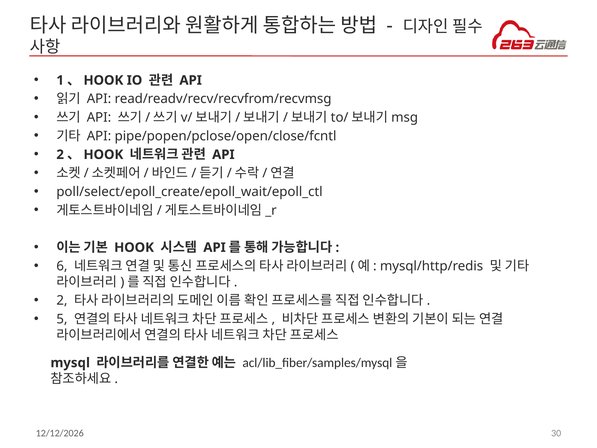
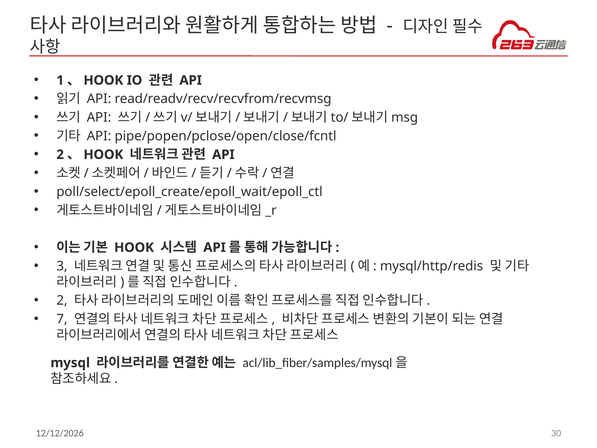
6: 6 -> 3 (62, 266)
5: 5 -> 7 (62, 319)
